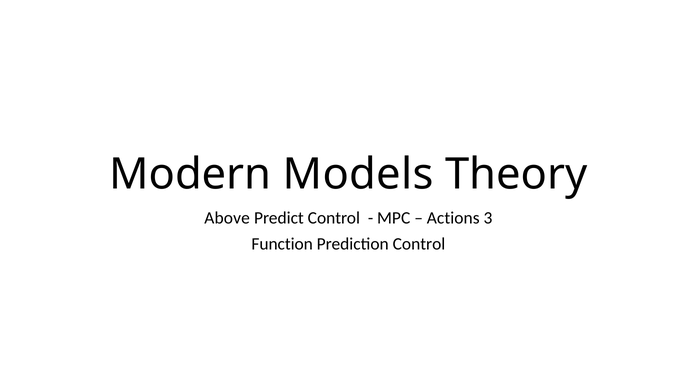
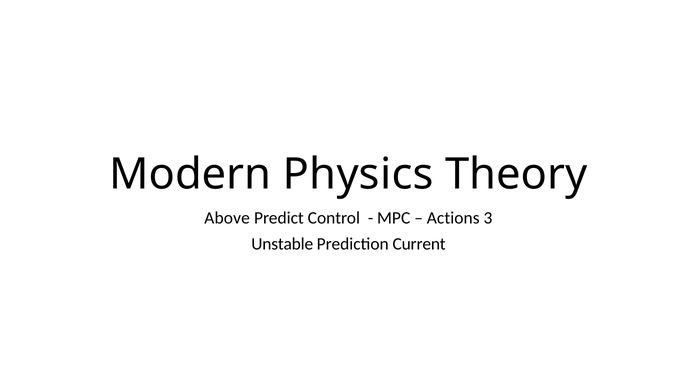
Models: Models -> Physics (358, 174)
Function: Function -> Unstable (282, 244)
Prediction Control: Control -> Current (419, 244)
